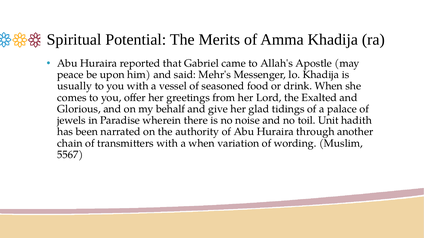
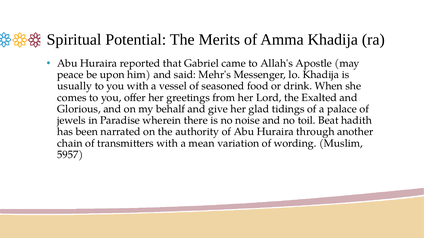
Unit: Unit -> Beat (328, 121)
a when: when -> mean (202, 144)
5567: 5567 -> 5957 (70, 155)
